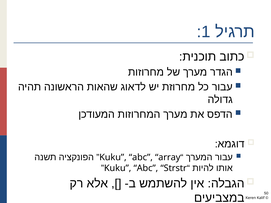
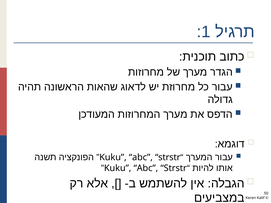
array: array -> strstr (168, 158)
